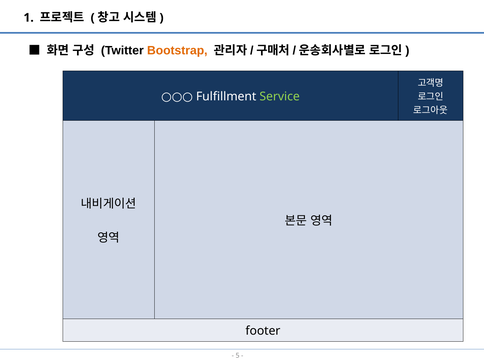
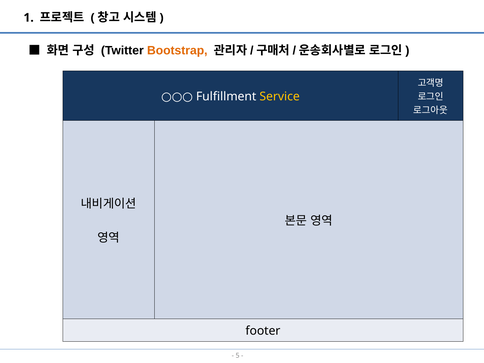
Service colour: light green -> yellow (280, 96)
